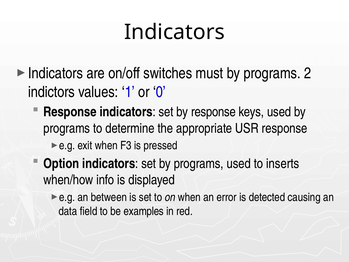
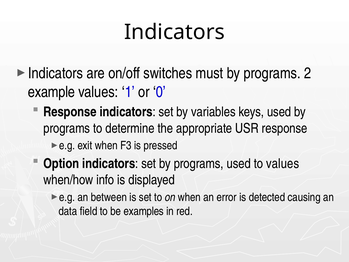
indictors: indictors -> example (51, 92)
by response: response -> variables (213, 112)
to inserts: inserts -> values (283, 163)
